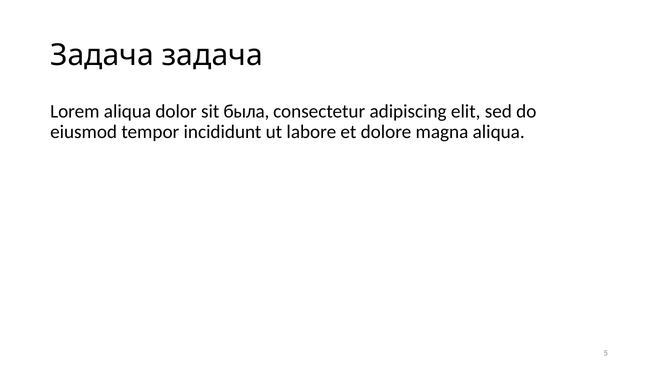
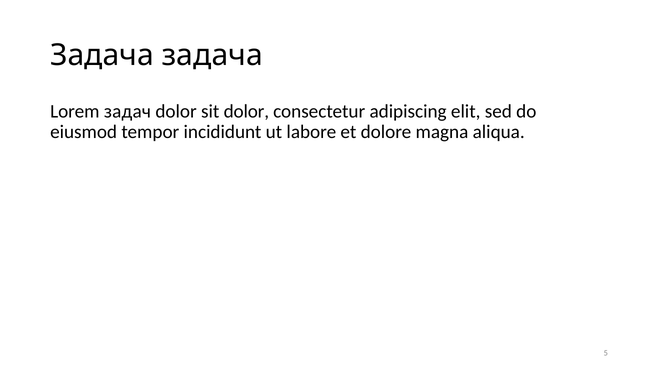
Lorem aliqua: aliqua -> задач (127, 111)
sit была: была -> dolor (246, 111)
